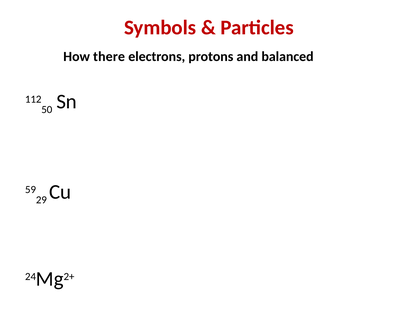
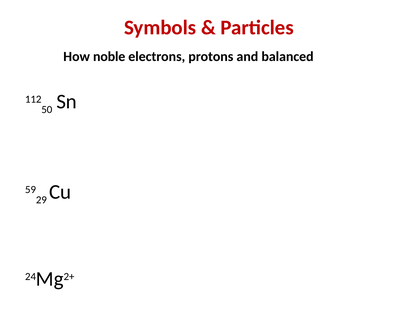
there: there -> noble (109, 57)
